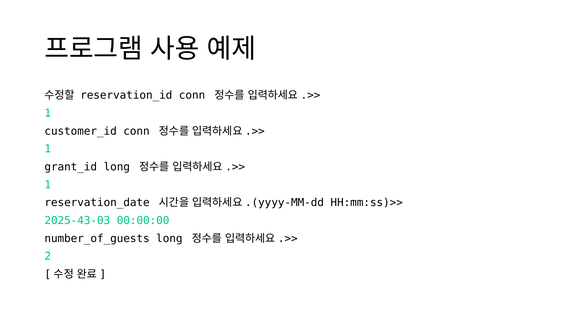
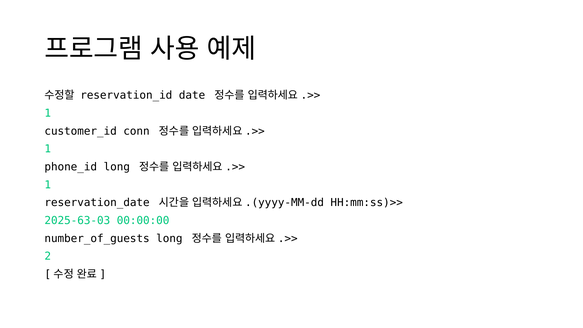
reservation_id conn: conn -> date (192, 95)
grant_id: grant_id -> phone_id (71, 167)
2025-43-03: 2025-43-03 -> 2025-63-03 (77, 221)
